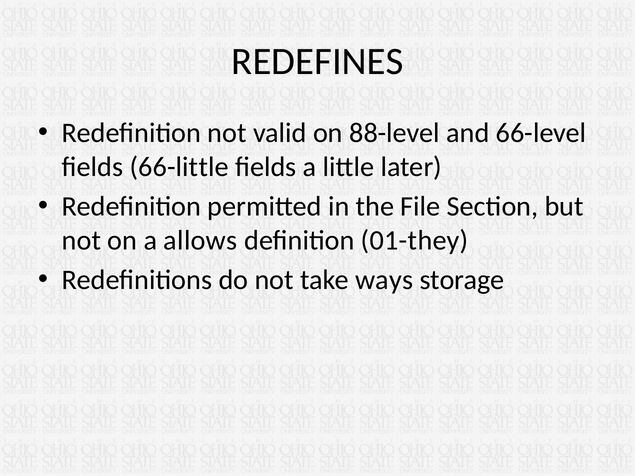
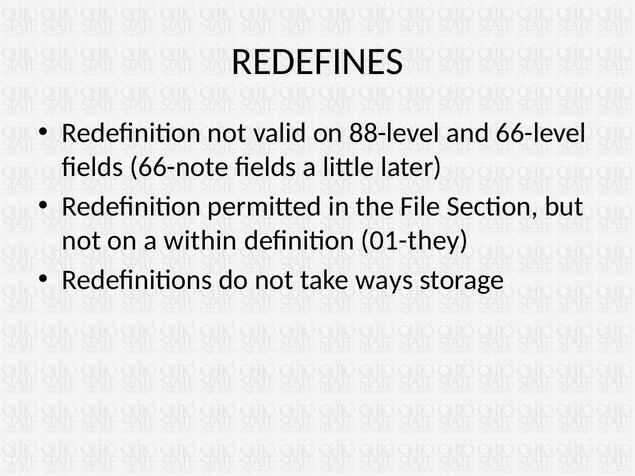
66-little: 66-little -> 66-note (179, 167)
allows: allows -> within (200, 240)
